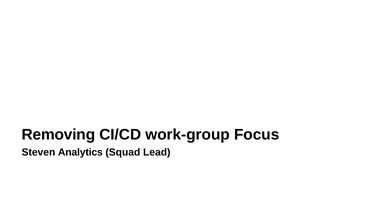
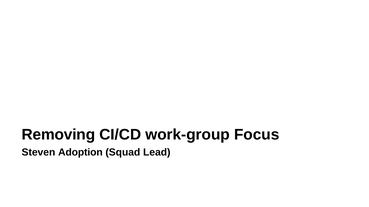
Analytics: Analytics -> Adoption (80, 153)
